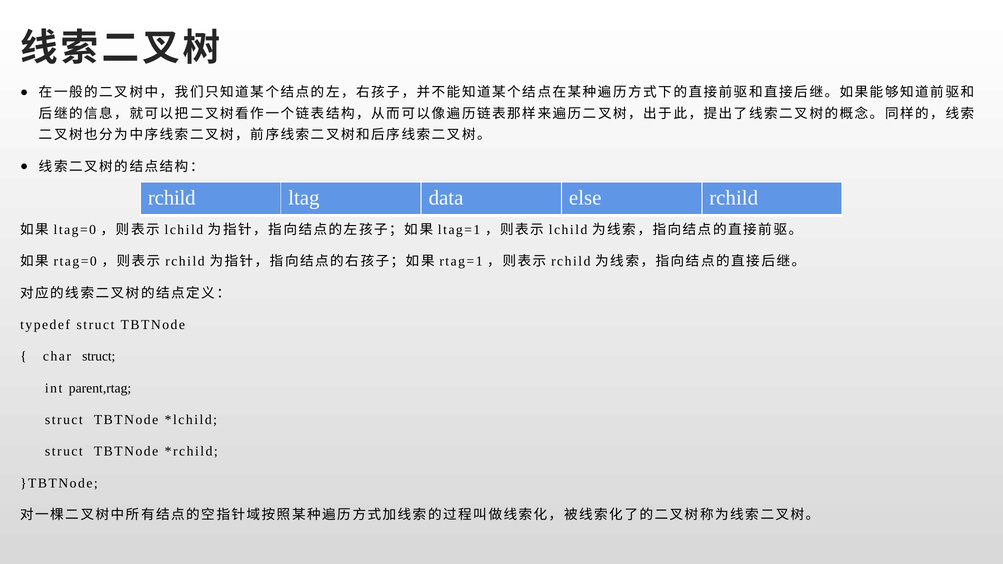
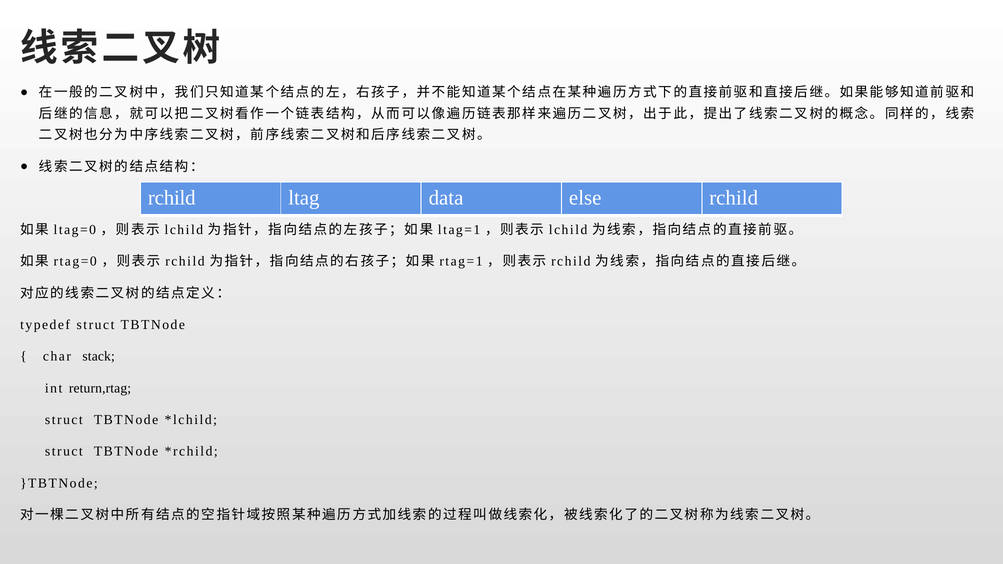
char struct: struct -> stack (99, 357)
parent,rtag: parent,rtag -> return,rtag (100, 388)
